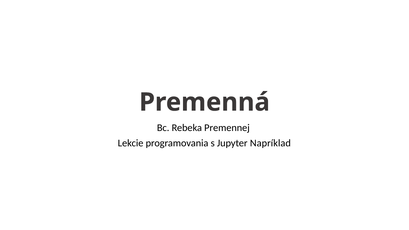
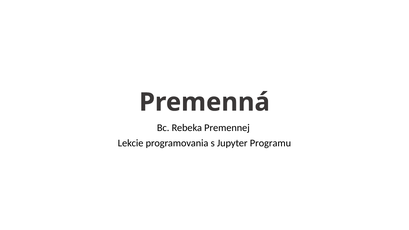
Napríklad: Napríklad -> Programu (270, 143)
